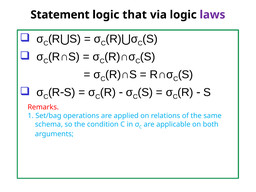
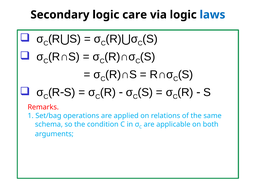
Statement: Statement -> Secondary (60, 15)
logic that: that -> care (135, 15)
laws colour: purple -> blue (212, 15)
